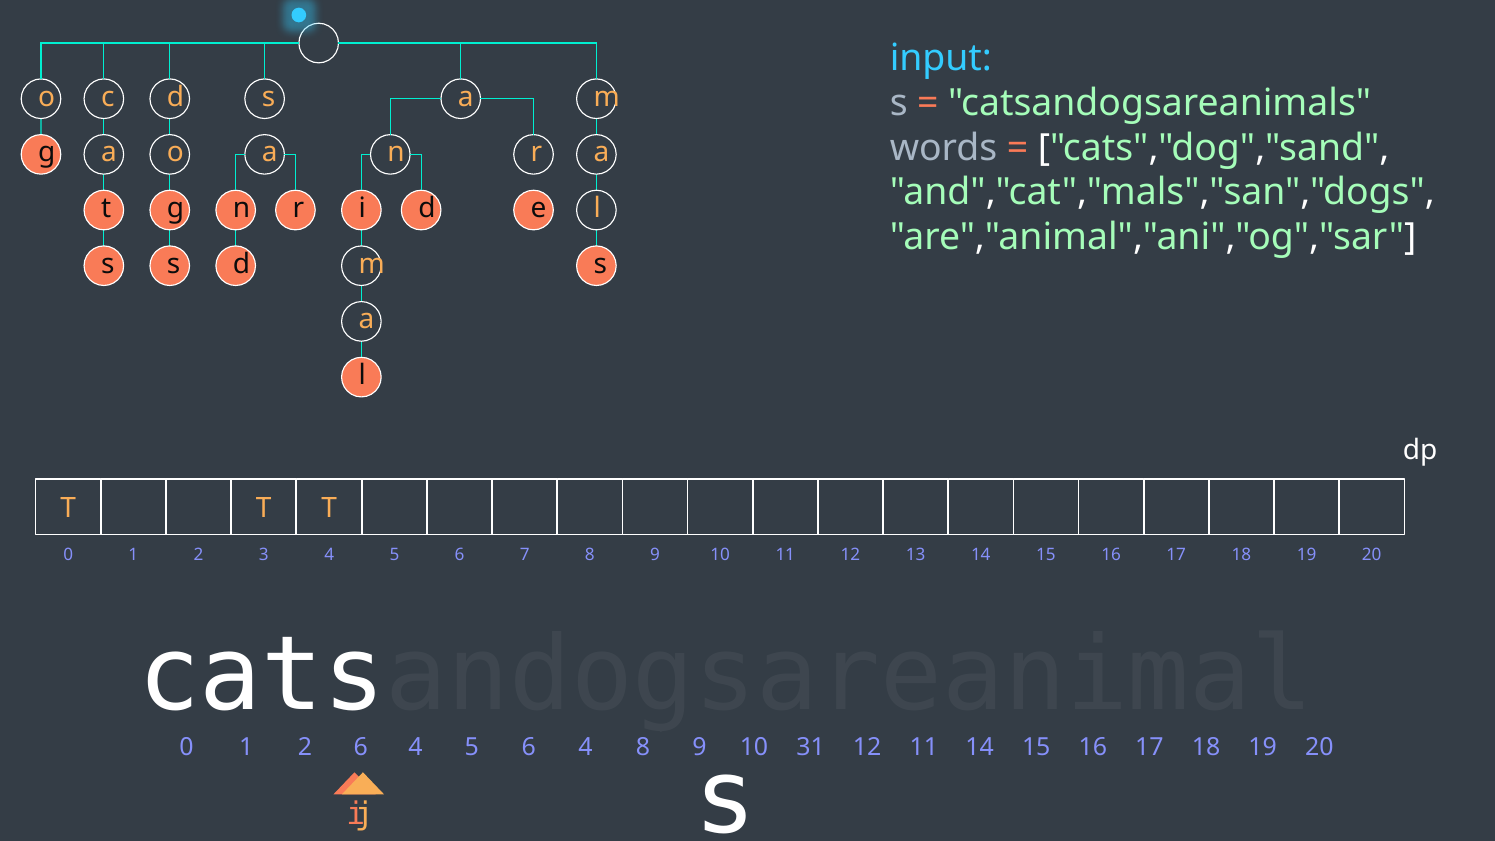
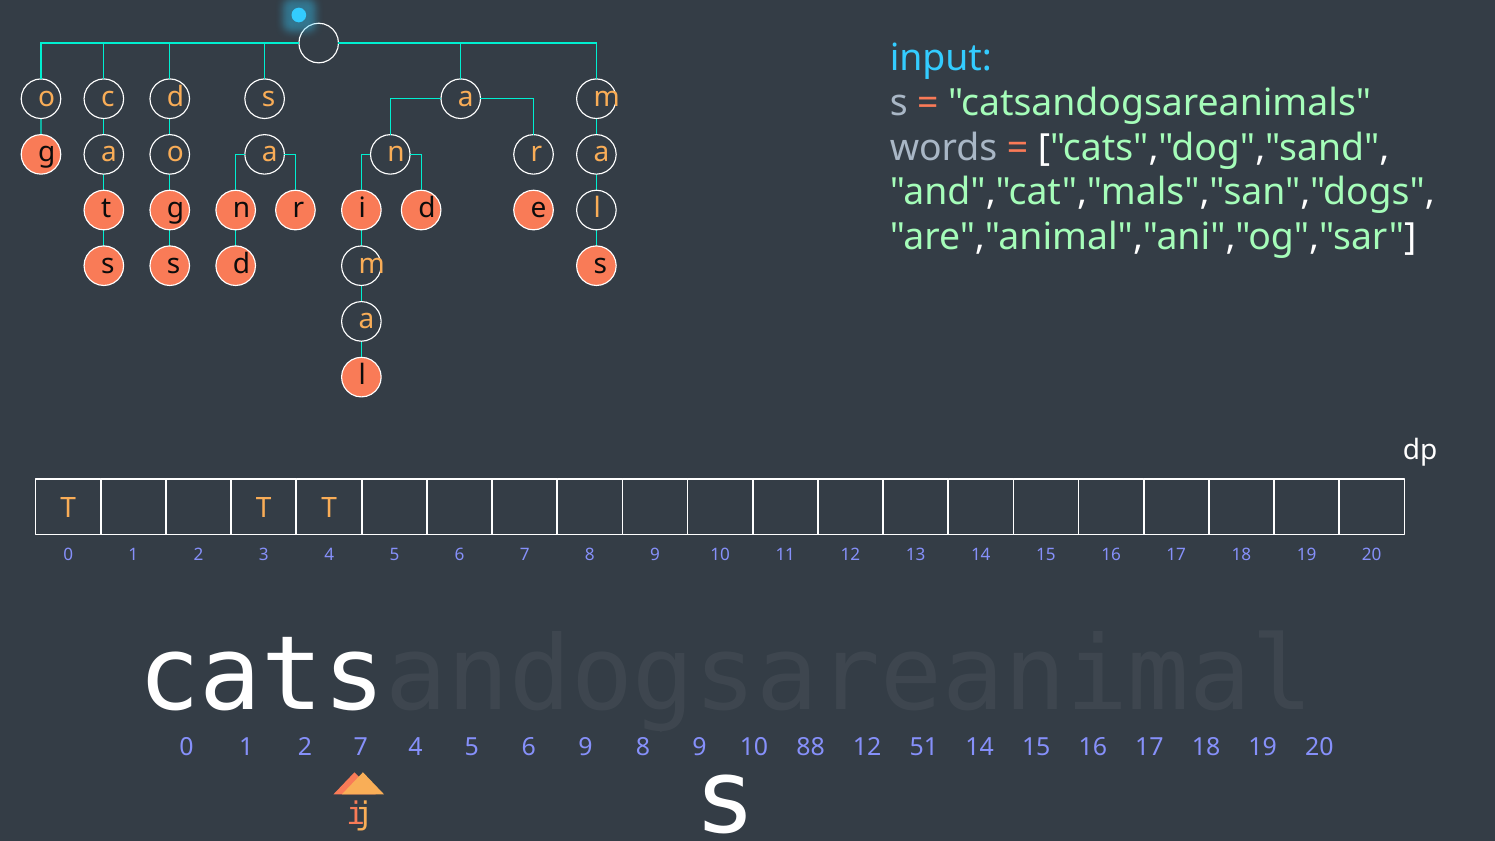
2 6: 6 -> 7 (361, 748)
6 4: 4 -> 9 (585, 748)
31: 31 -> 88 (811, 748)
12 11: 11 -> 51 (924, 748)
